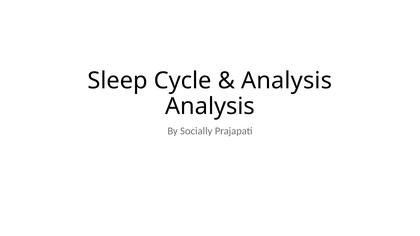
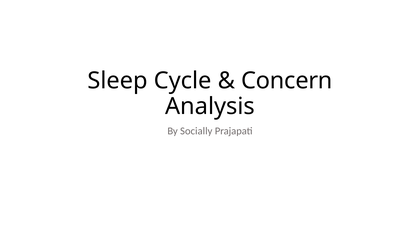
Analysis: Analysis -> Concern (287, 81)
